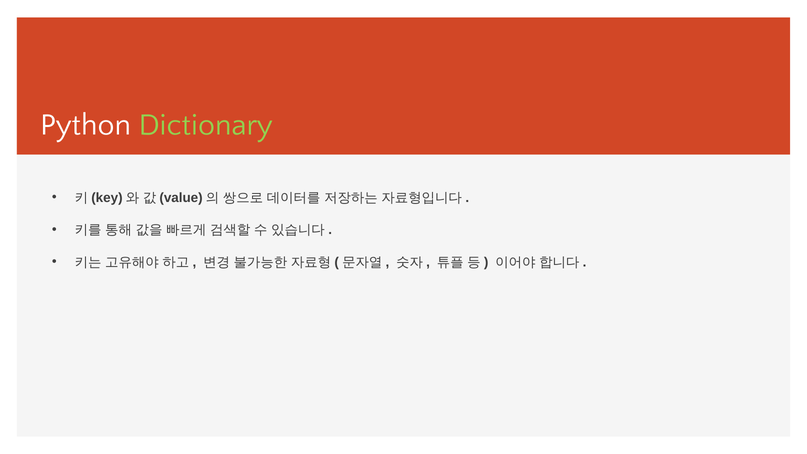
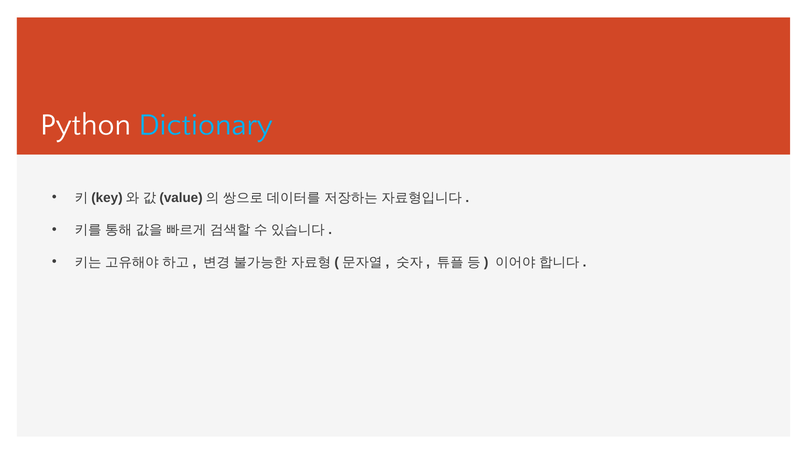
Dictionary colour: light green -> light blue (206, 125)
